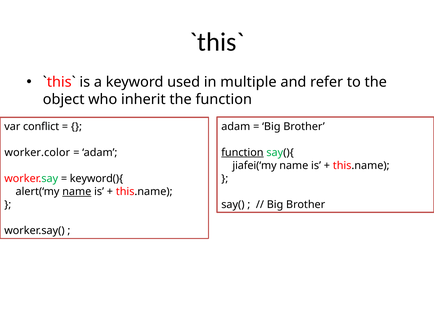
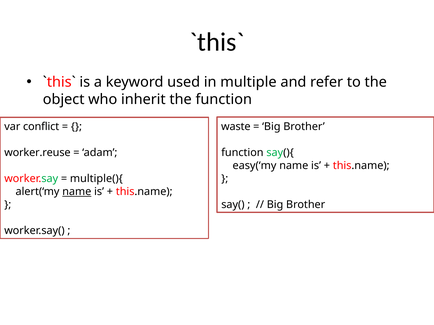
adam: adam -> waste (236, 127)
function underline: present -> none (242, 153)
worker.color: worker.color -> worker.reuse (37, 153)
jiafei(‘my: jiafei(‘my -> easy(‘my (254, 166)
keyword(){: keyword(){ -> multiple(){ (96, 179)
